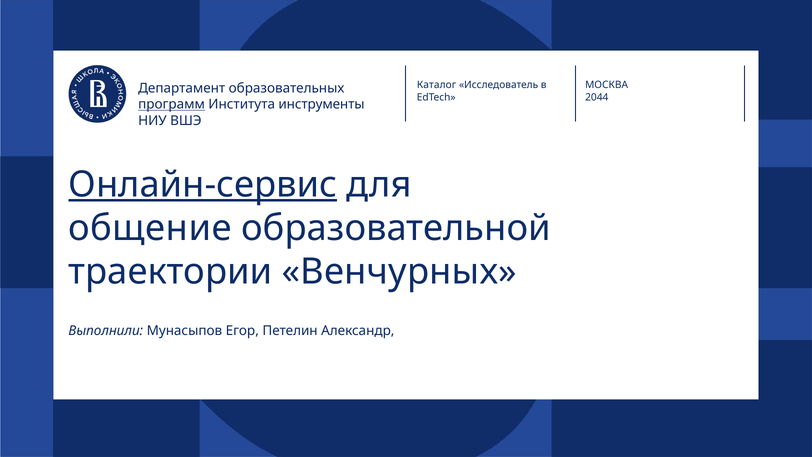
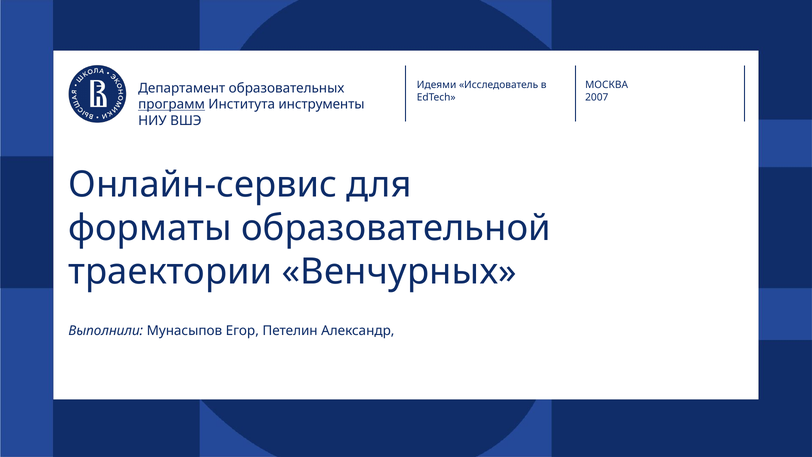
Каталог: Каталог -> Идеями (437, 85)
2044: 2044 -> 2007 (597, 97)
Онлайн-сервис underline: present -> none (203, 185)
общение: общение -> форматы (150, 228)
